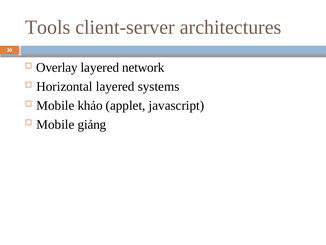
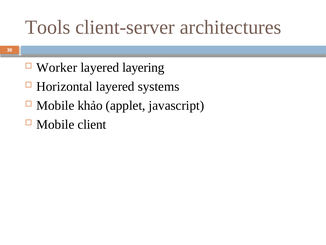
Overlay: Overlay -> Worker (57, 67)
network: network -> layering (143, 67)
giảng: giảng -> client (92, 124)
